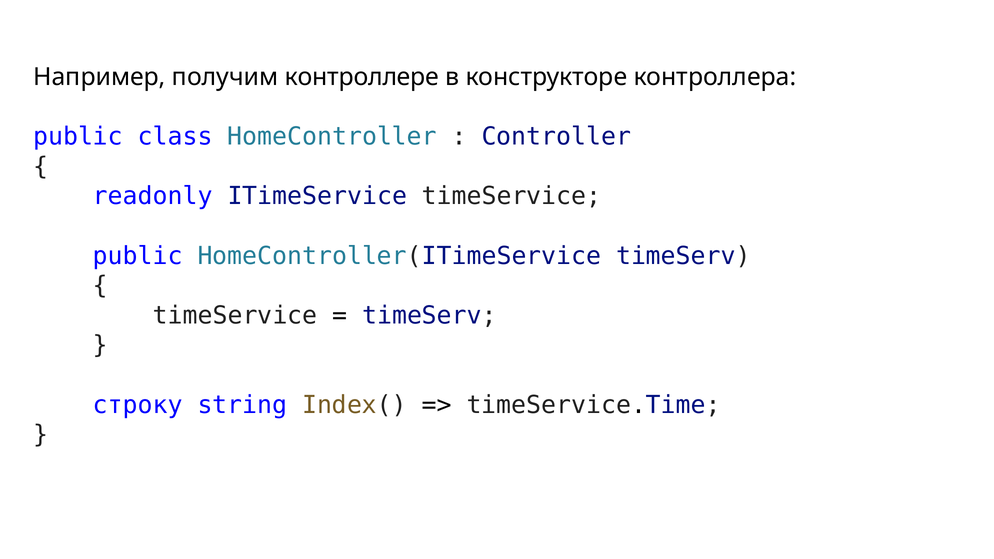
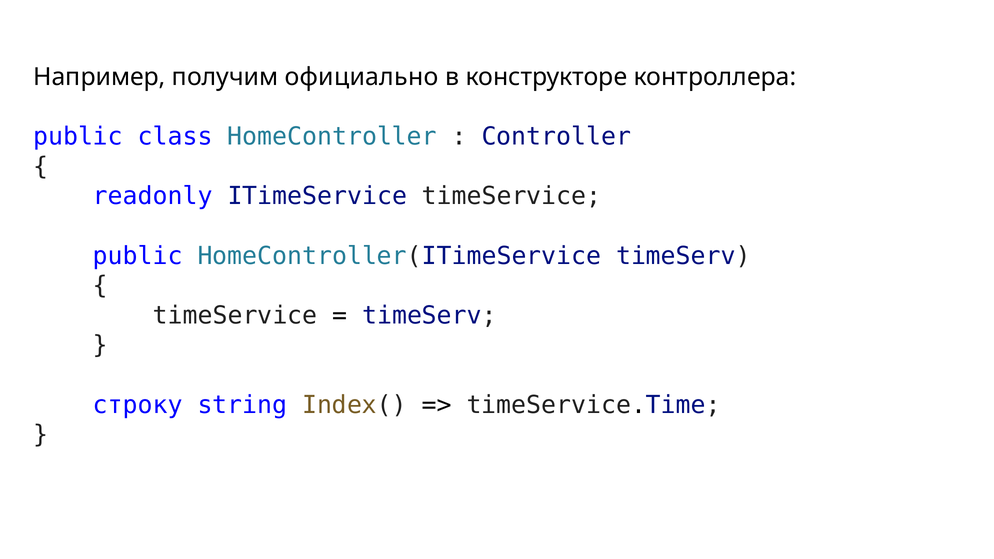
контроллере: контроллере -> официально (362, 77)
